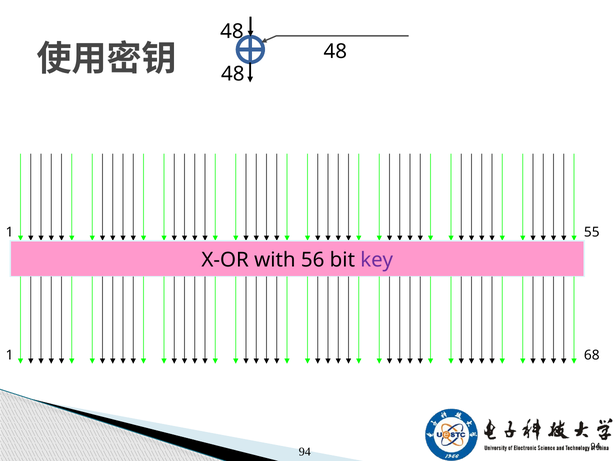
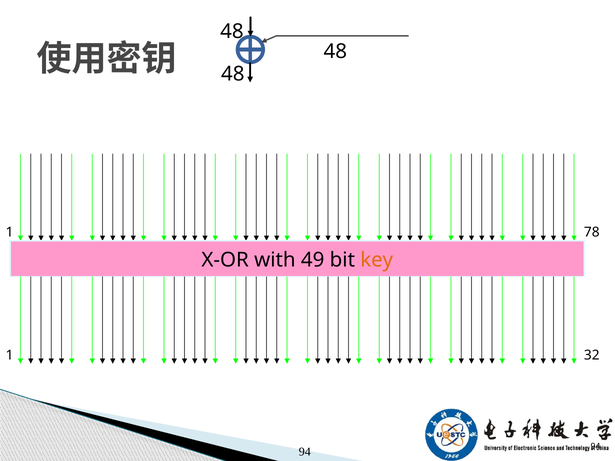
55: 55 -> 78 (592, 233)
56: 56 -> 49 (313, 260)
key colour: purple -> orange (377, 260)
68: 68 -> 32 (592, 356)
